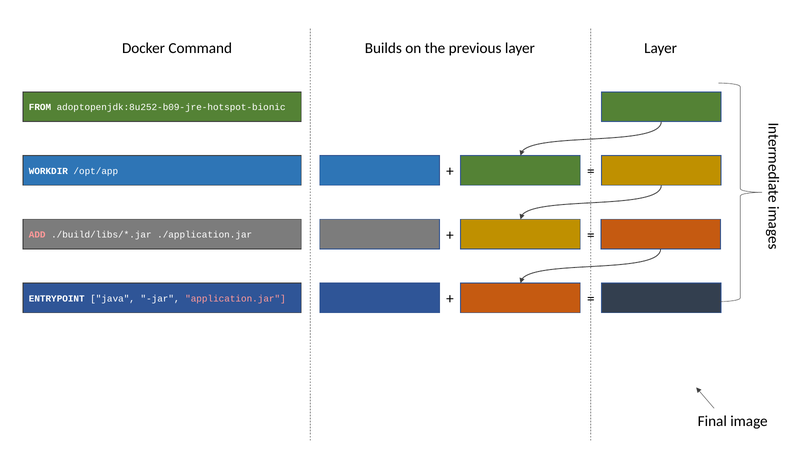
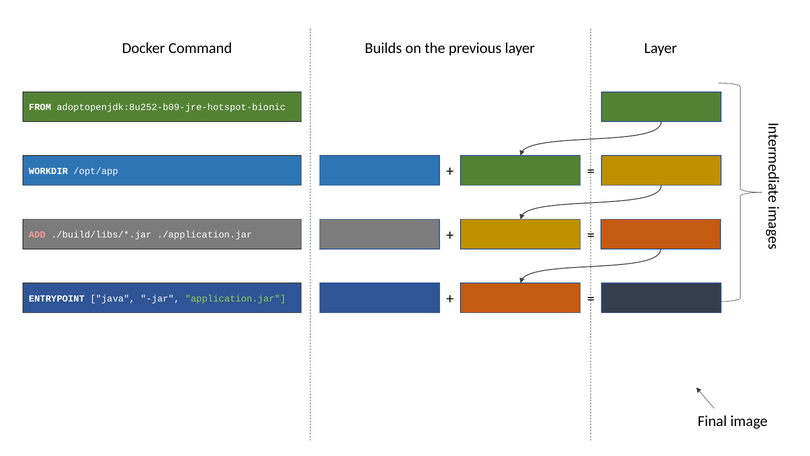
application.jar colour: pink -> light green (235, 298)
